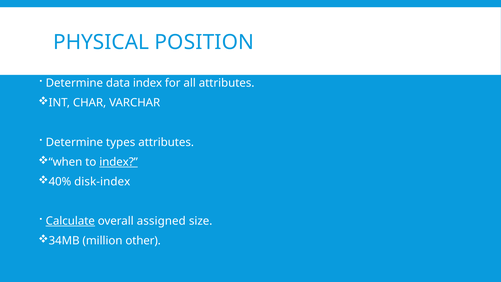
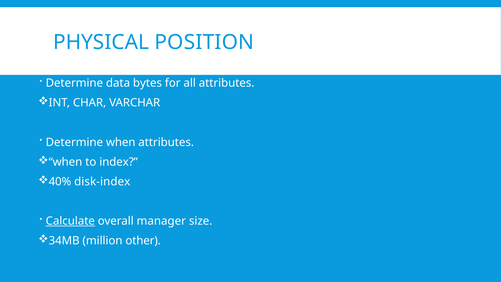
data index: index -> bytes (147, 83)
Determine types: types -> when (121, 142)
index underline: present -> none (119, 162)
assigned: assigned -> manager (161, 221)
